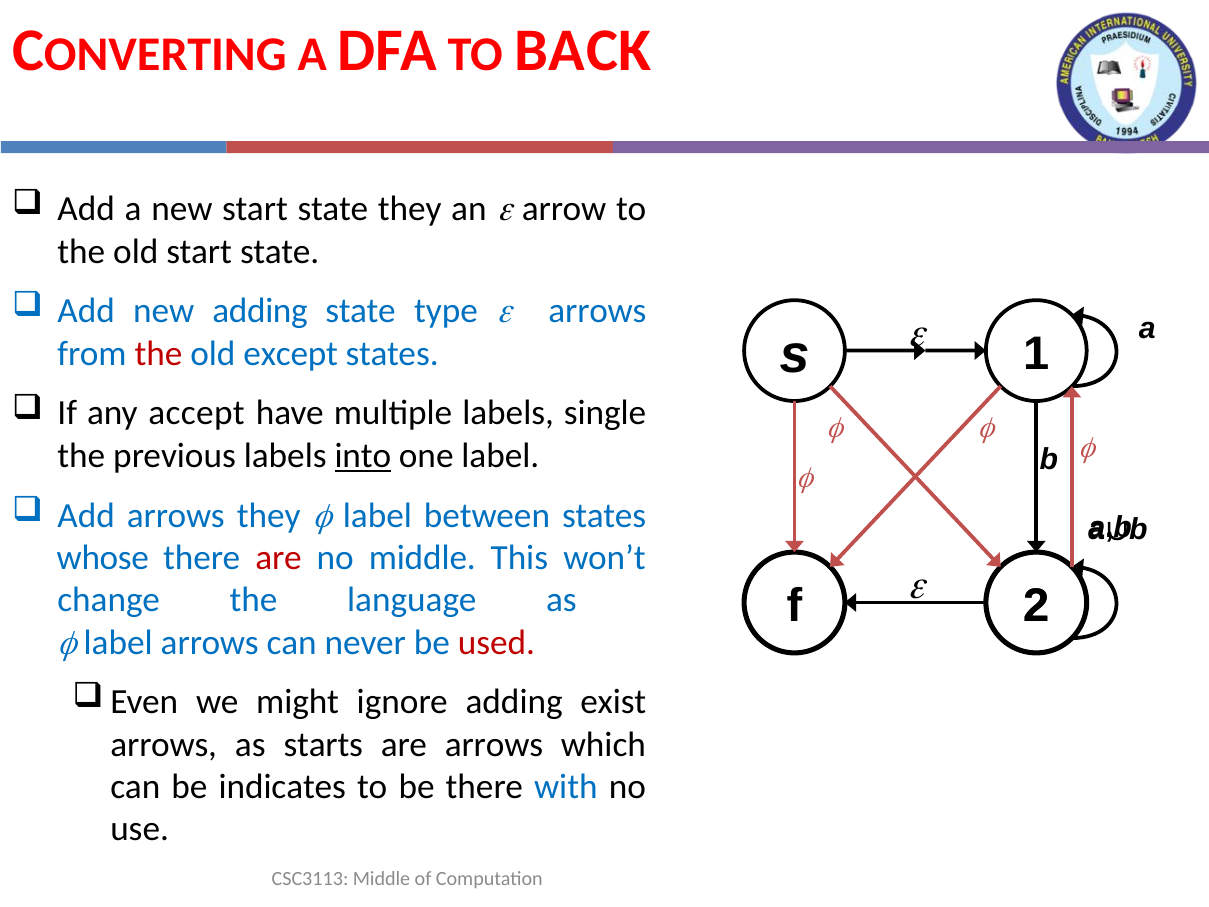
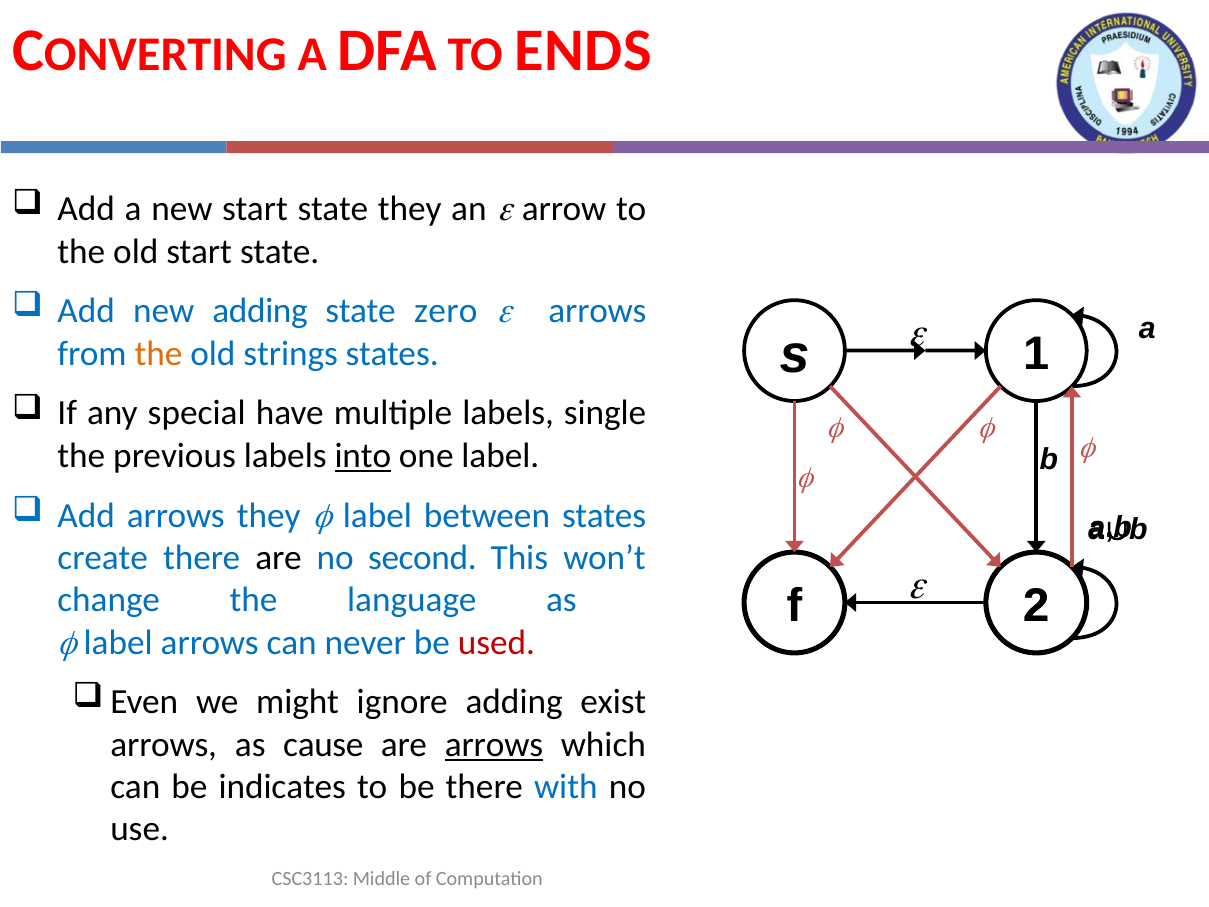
BACK: BACK -> ENDS (583, 50)
type: type -> zero (446, 311)
the colour: red -> orange (158, 353)
except: except -> strings (291, 353)
accept: accept -> special (197, 413)
whose: whose -> create (103, 558)
are colour: red -> black (279, 558)
no middle: middle -> second (422, 558)
starts: starts -> cause (323, 744)
arrows underline: none -> present (494, 744)
